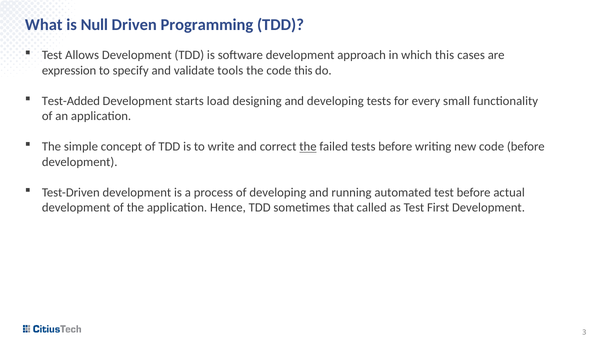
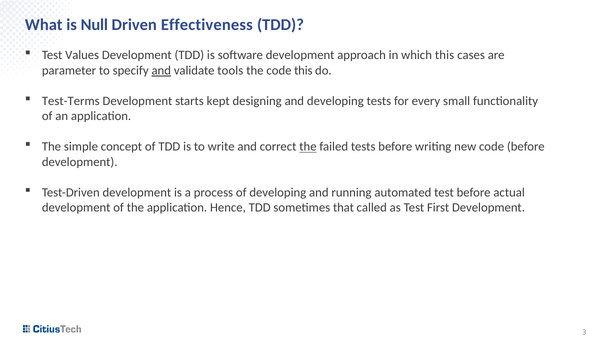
Programming: Programming -> Effectiveness (207, 25)
Allows: Allows -> Values (82, 55)
expression: expression -> parameter (69, 70)
and underline: none -> present (161, 70)
Test-Added: Test-Added -> Test-Terms (71, 101)
load: load -> kept (218, 101)
